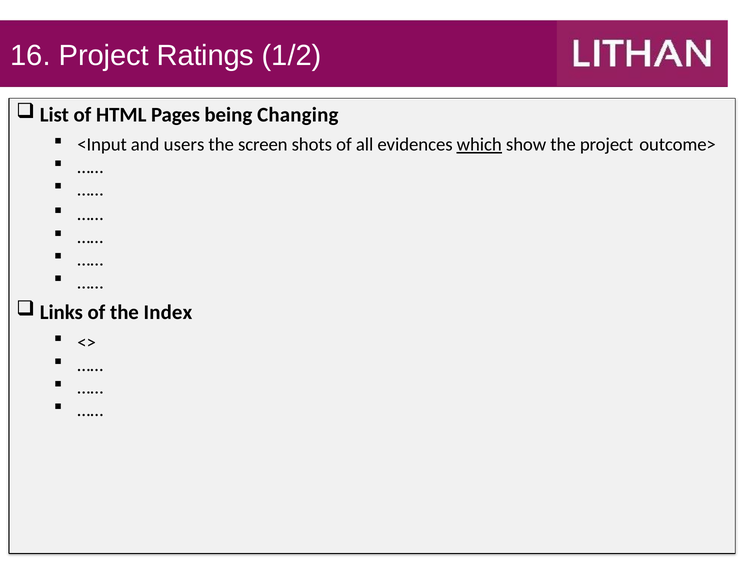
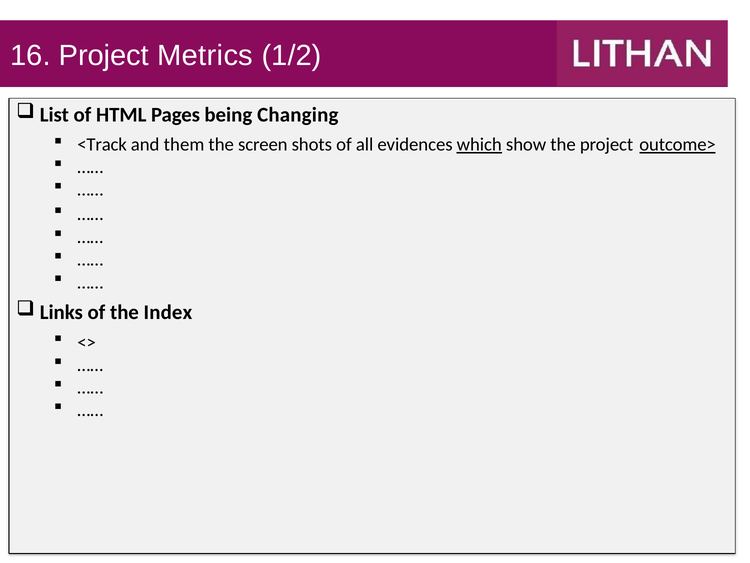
Ratings: Ratings -> Metrics (205, 56)
<Input: <Input -> <Track (102, 144)
users: users -> them (184, 144)
outcome> underline: none -> present (678, 144)
